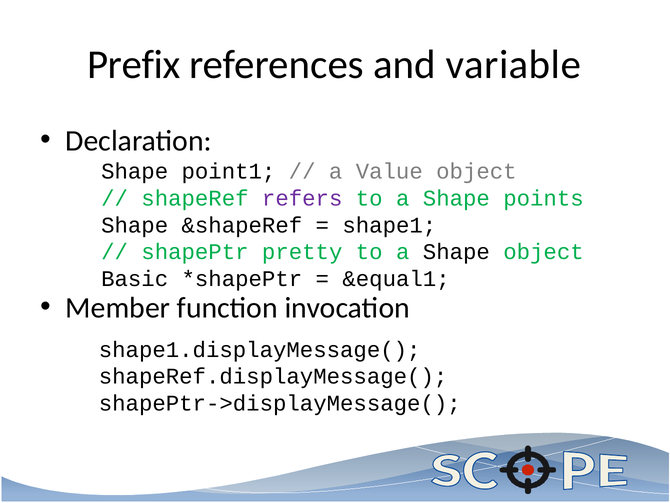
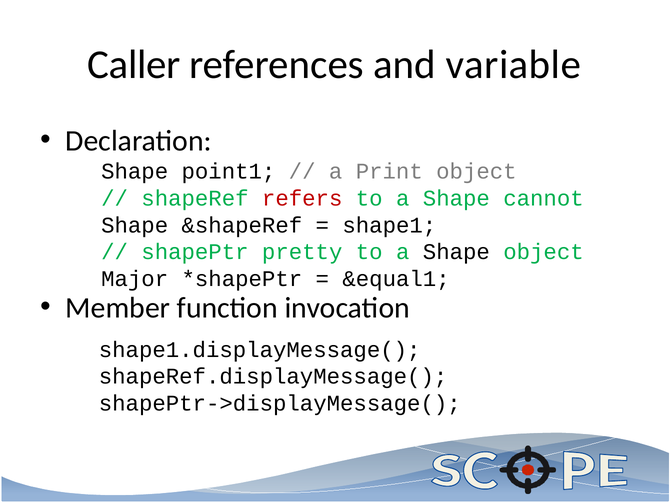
Prefix: Prefix -> Caller (134, 65)
Value: Value -> Print (389, 171)
refers colour: purple -> red (302, 198)
points: points -> cannot (543, 198)
Basic: Basic -> Major (135, 279)
